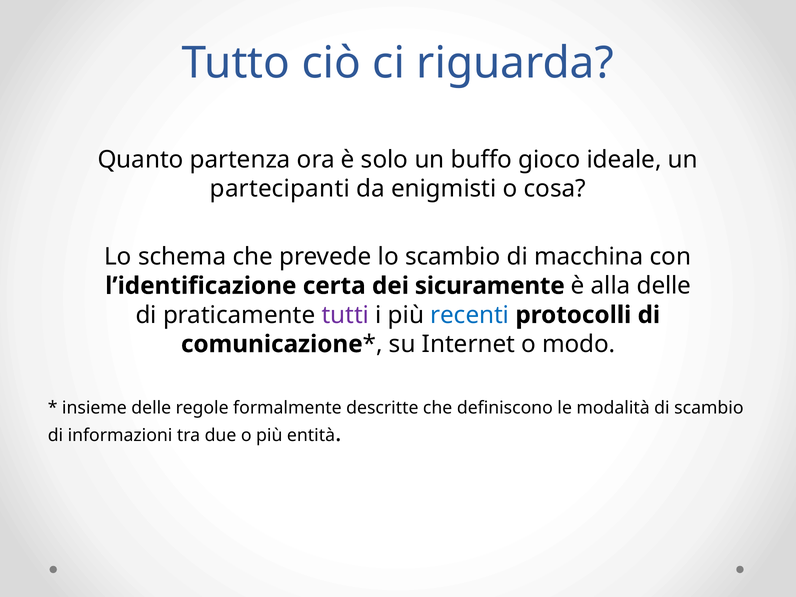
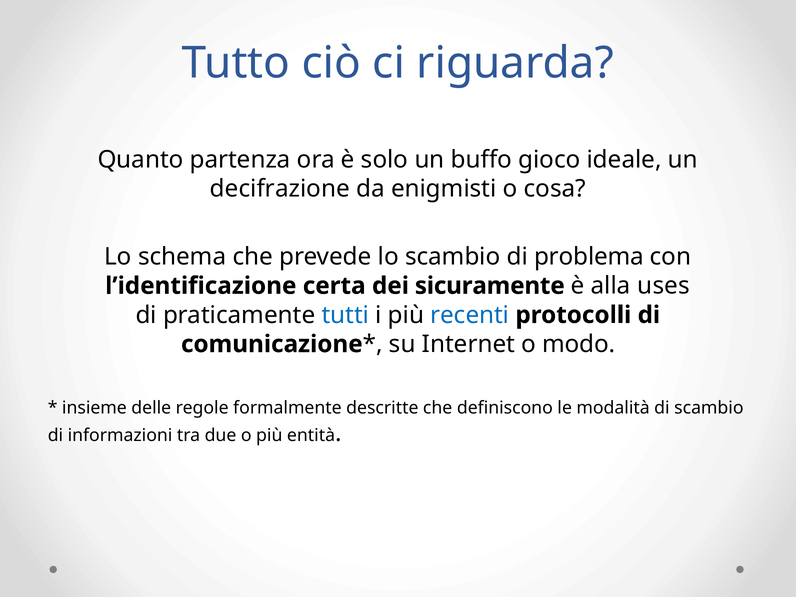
partecipanti: partecipanti -> decifrazione (280, 189)
macchina: macchina -> problema (589, 257)
alla delle: delle -> uses (664, 286)
tutti colour: purple -> blue (345, 315)
